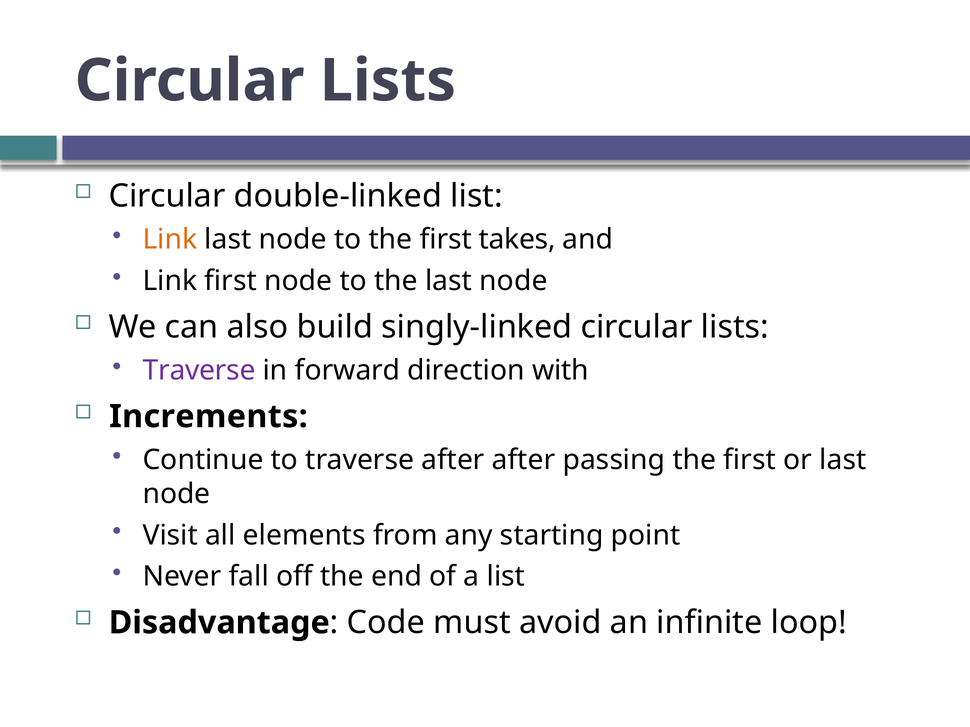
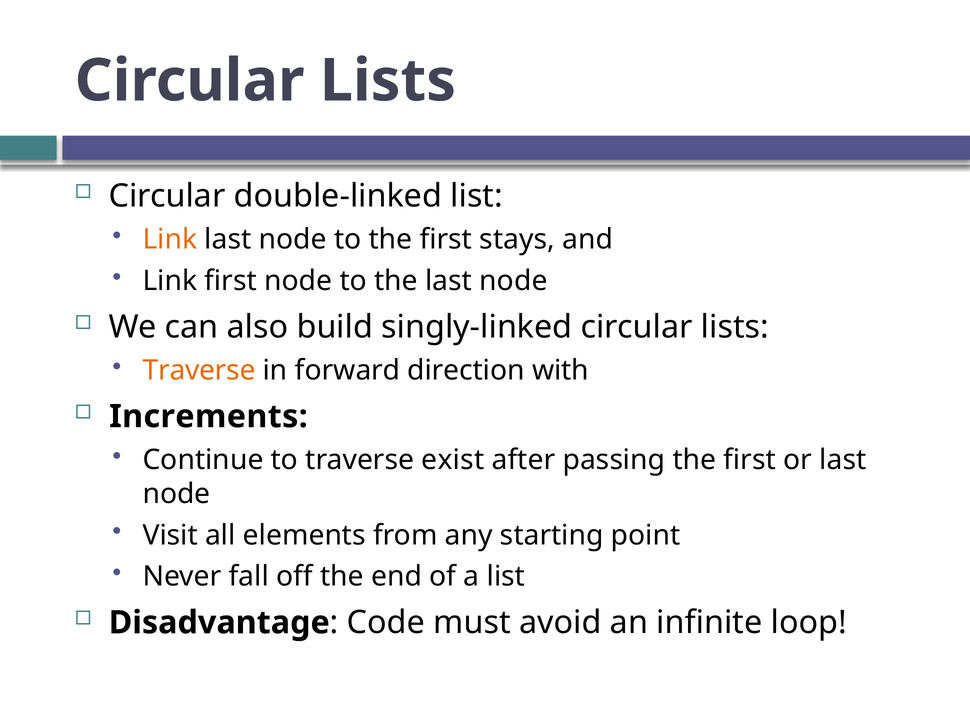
takes: takes -> stays (517, 240)
Traverse colour: purple -> orange (199, 371)
traverse after: after -> exist (453, 460)
